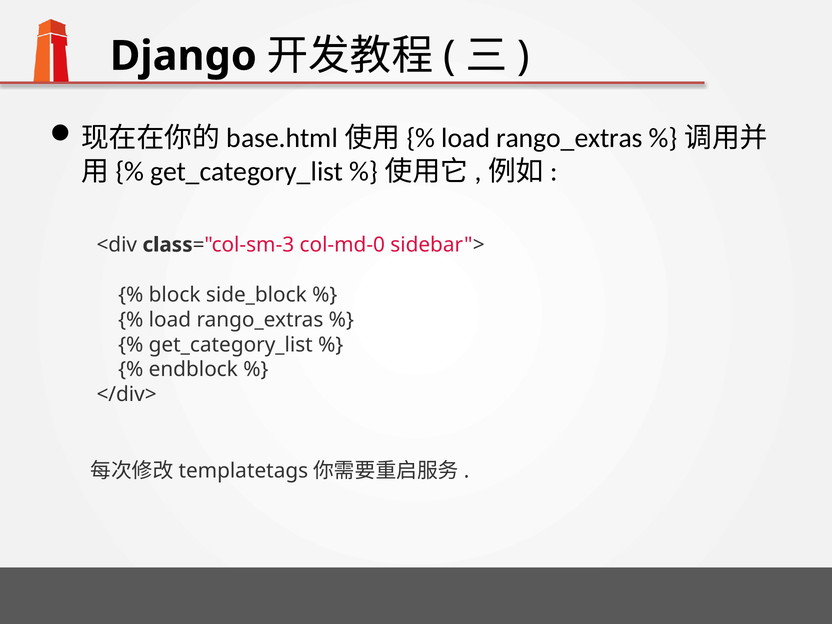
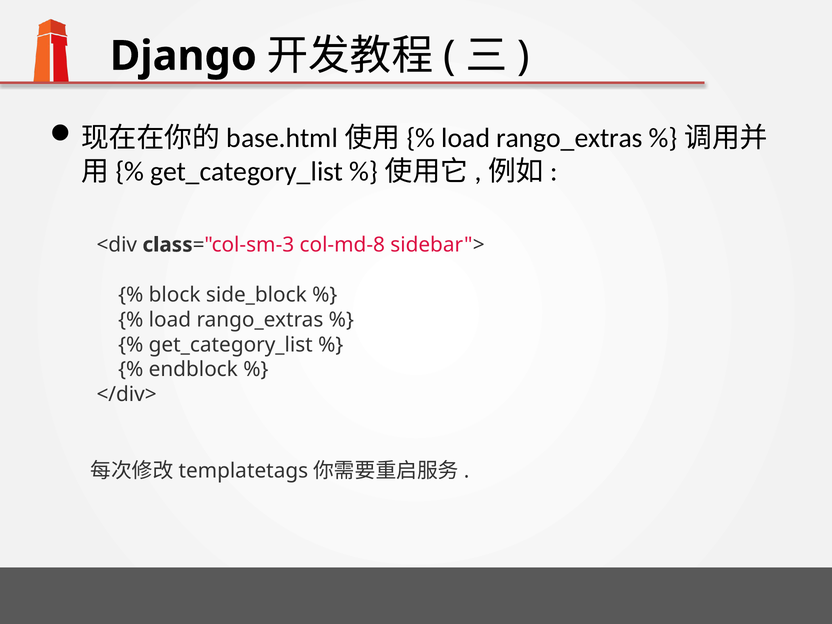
col-md-0: col-md-0 -> col-md-8 (342, 245)
